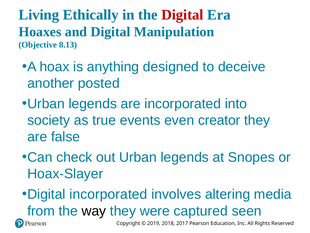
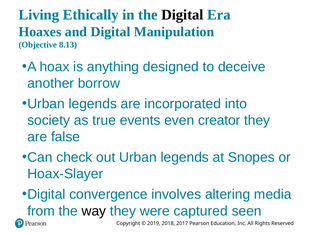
Digital colour: red -> black (182, 15)
posted: posted -> borrow (99, 83)
Digital incorporated: incorporated -> convergence (109, 194)
